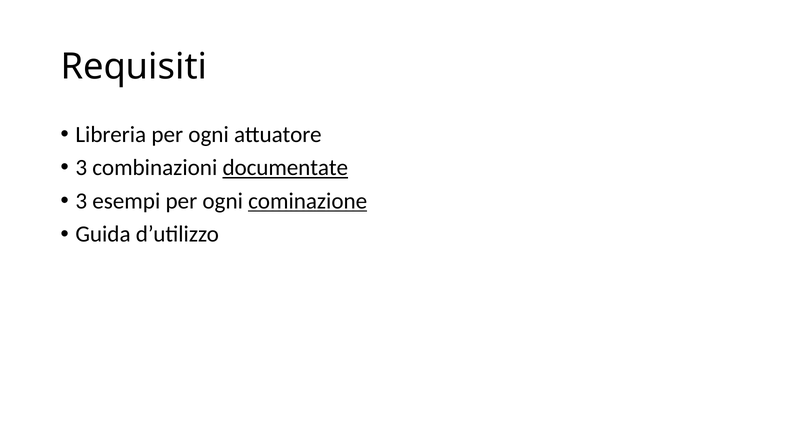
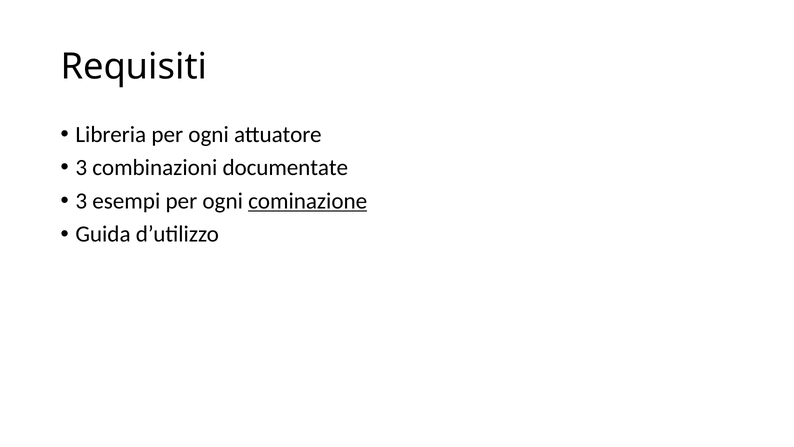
documentate underline: present -> none (285, 168)
